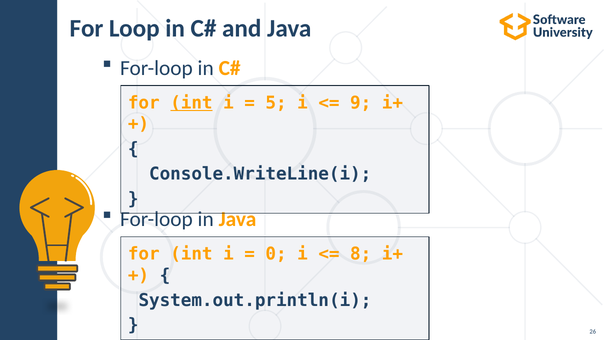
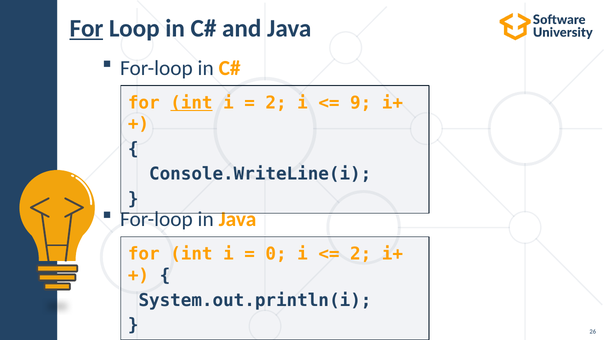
For underline: none -> present (86, 29)
5: 5 -> 2 (276, 103)
8: 8 -> 2 (361, 254)
